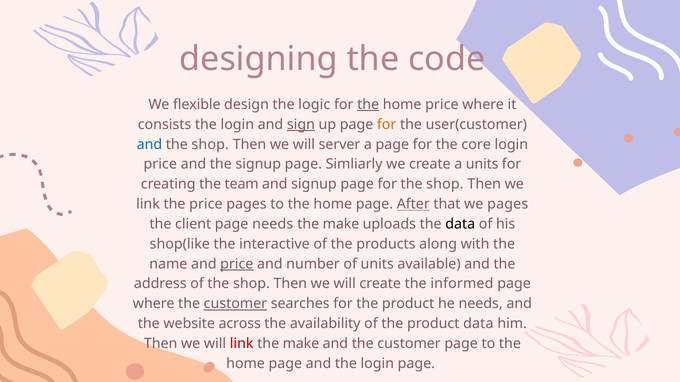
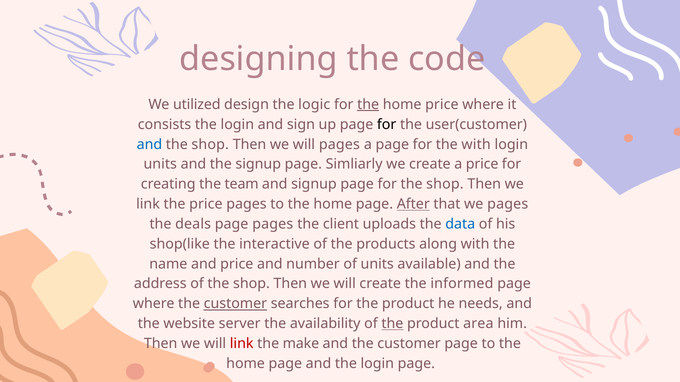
flexible: flexible -> utilized (197, 105)
sign underline: present -> none (301, 125)
for colour: orange -> black (387, 125)
will server: server -> pages (339, 145)
the core: core -> with (476, 145)
price: price -> units (160, 164)
a units: units -> price (482, 164)
client: client -> deals (193, 224)
page needs: needs -> pages (273, 224)
make: make -> client (341, 224)
data colour: black -> blue (460, 224)
price underline: present -> none (237, 264)
across: across -> server (240, 324)
the underline: none -> present (392, 324)
product data: data -> area (478, 324)
